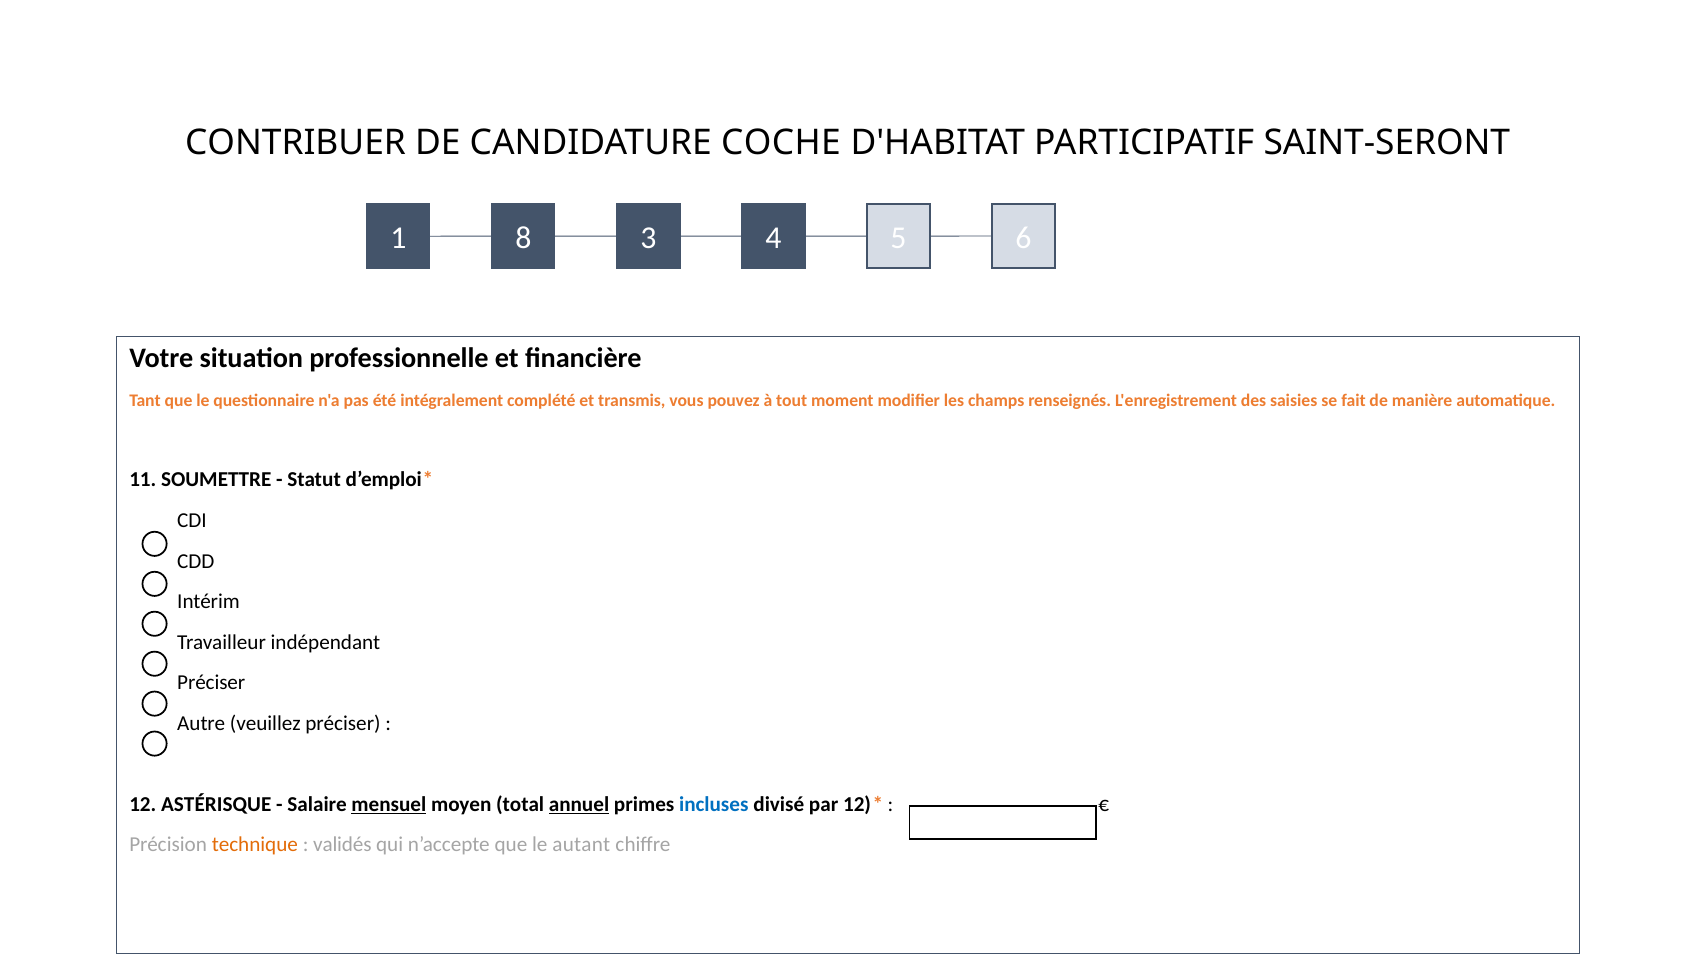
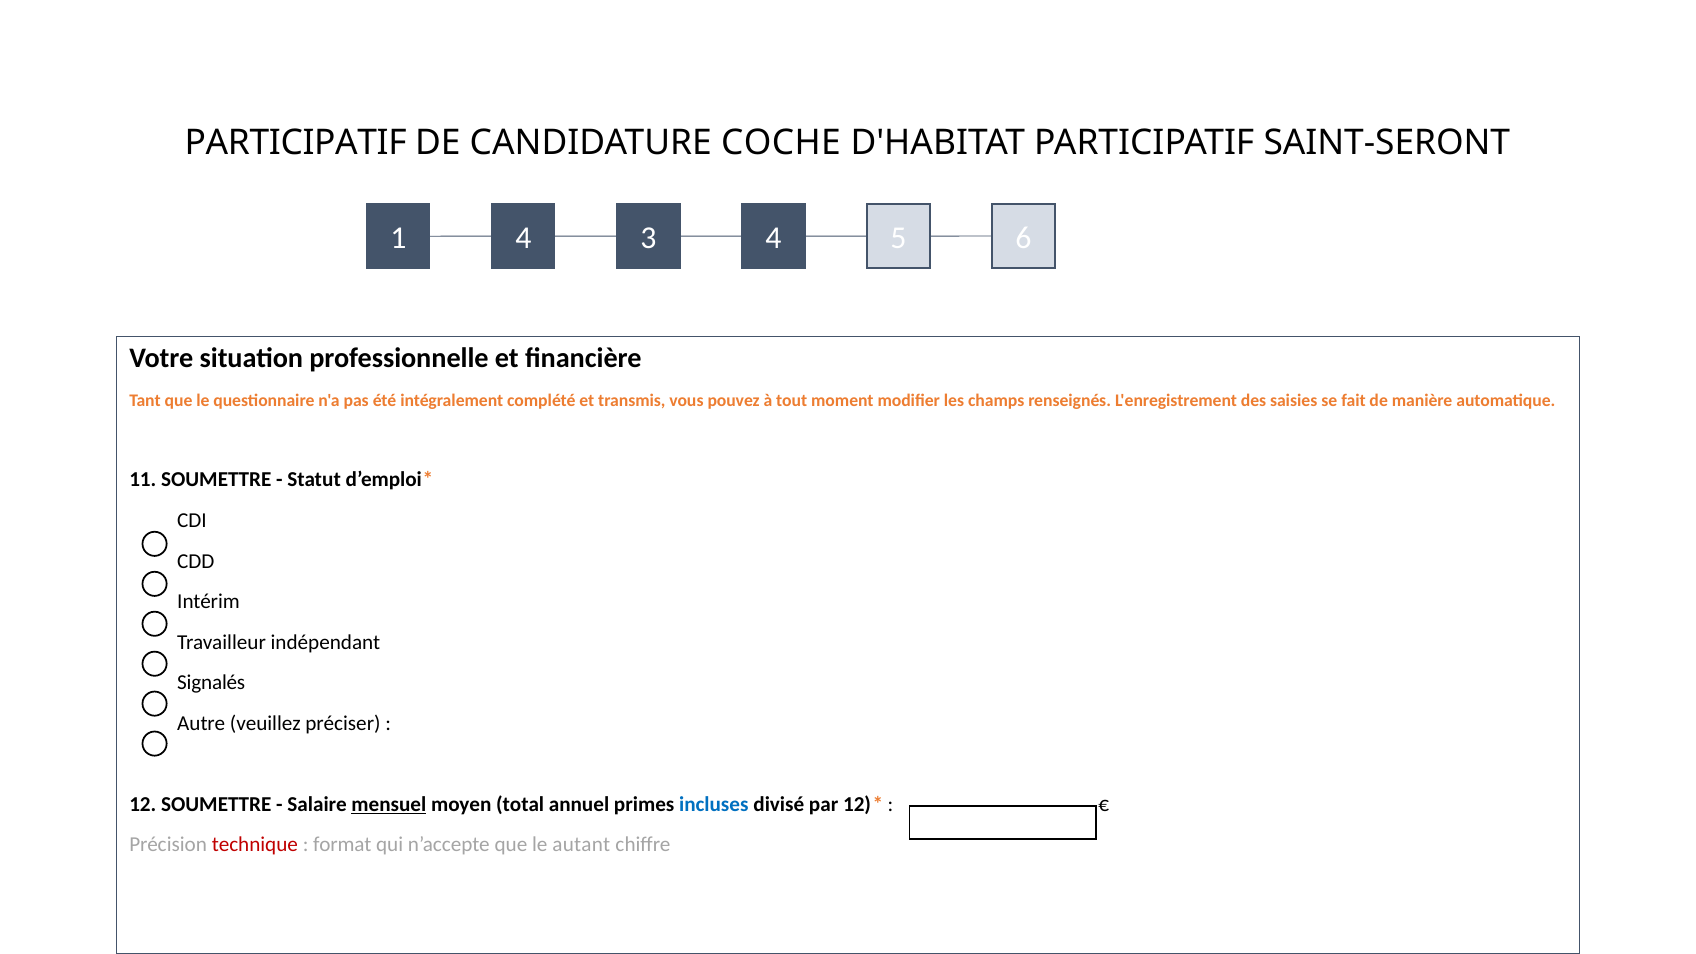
CONTRIBUER: CONTRIBUER -> PARTICIPATIF (296, 143)
1 8: 8 -> 4 (523, 238)
Préciser: Préciser -> Signalés (211, 683)
12 ASTÉRISQUE: ASTÉRISQUE -> SOUMETTRE (216, 804)
annuel underline: present -> none (579, 804)
technique colour: orange -> red (255, 845)
validés: validés -> format (342, 845)
